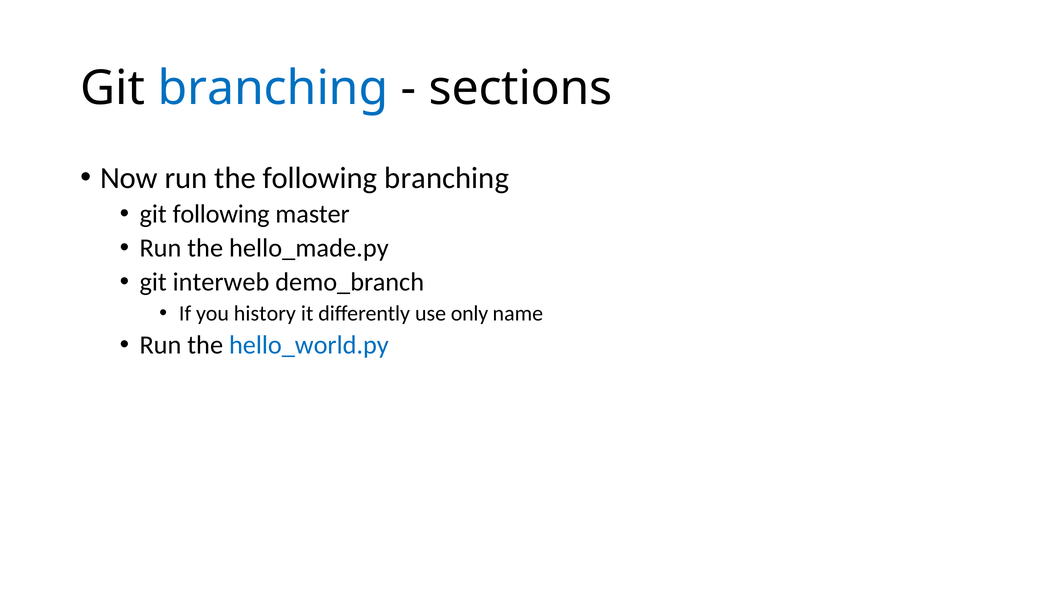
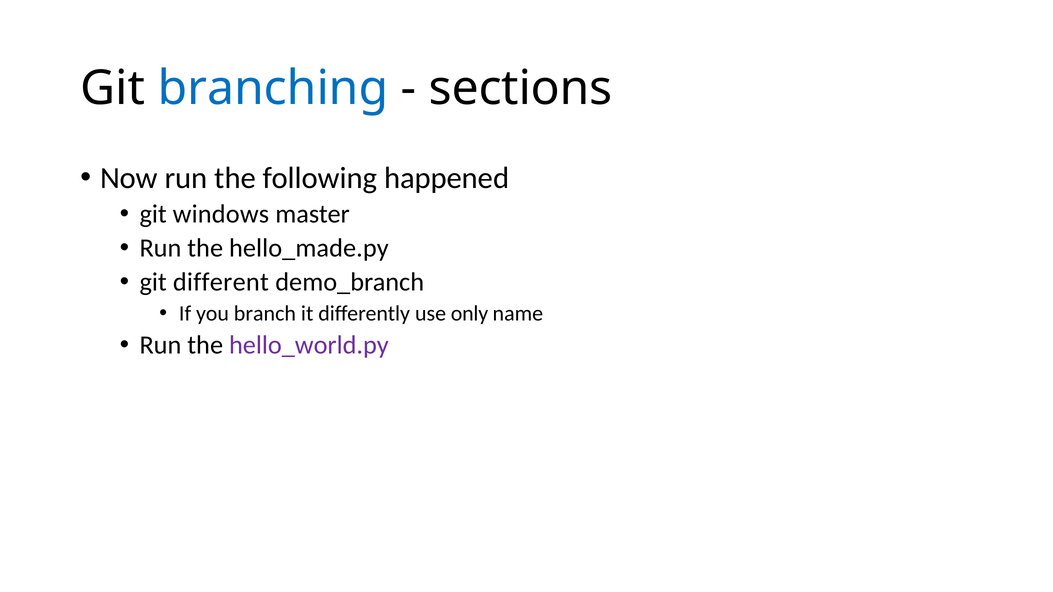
following branching: branching -> happened (447, 178)
git following: following -> windows (221, 214)
interweb: interweb -> different (221, 282)
history: history -> branch (265, 314)
hello_world.py colour: blue -> purple (309, 345)
